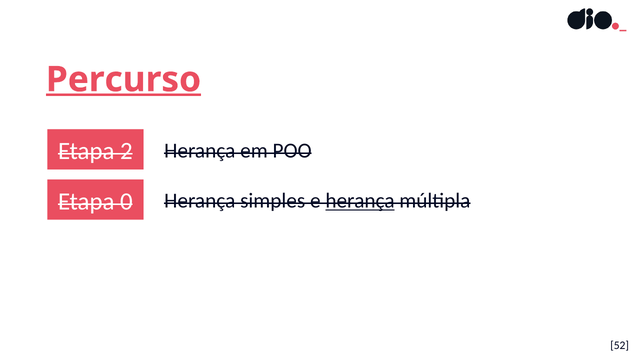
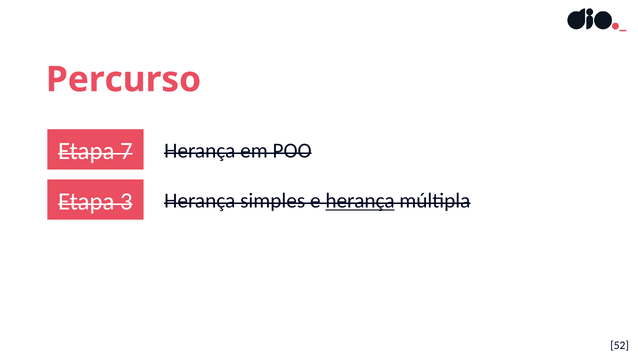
Percurso underline: present -> none (123, 80)
2: 2 -> 7 (126, 151)
0: 0 -> 3 (126, 201)
